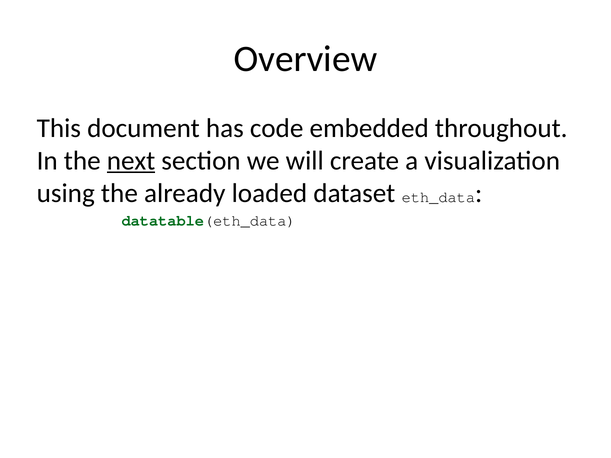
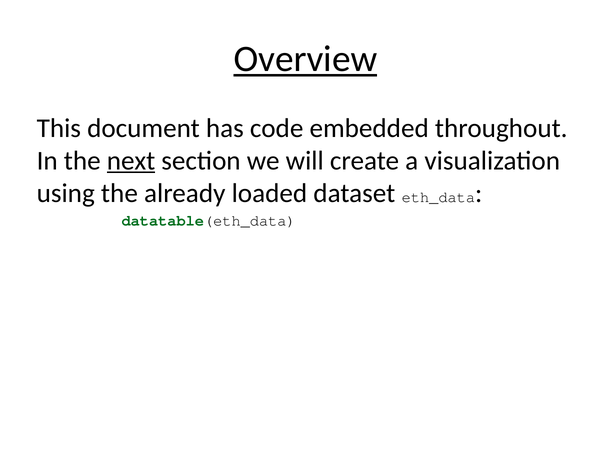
Overview underline: none -> present (305, 59)
